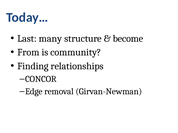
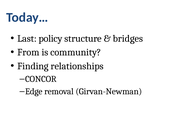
many: many -> policy (50, 39)
become: become -> bridges (128, 39)
